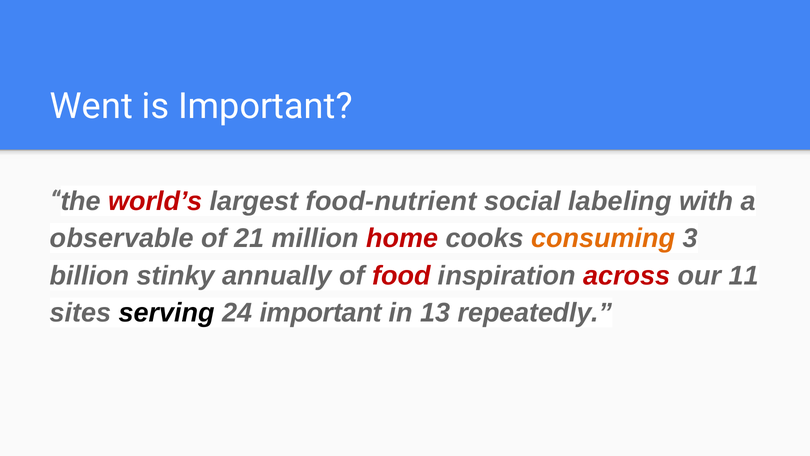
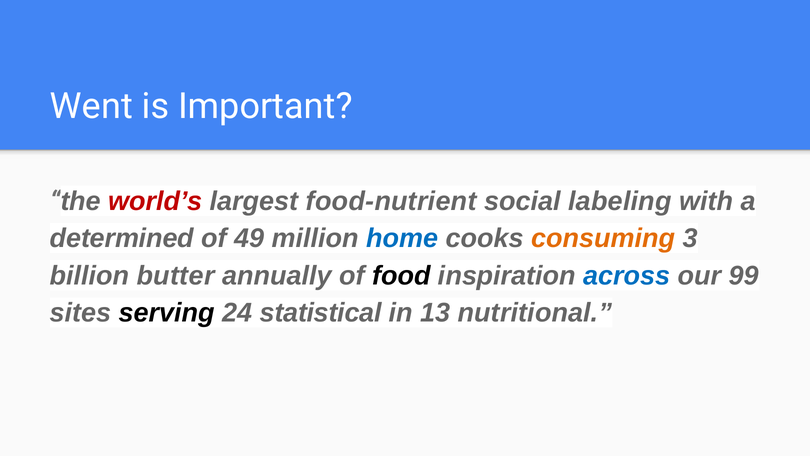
observable: observable -> determined (122, 238)
21: 21 -> 49 (249, 238)
home colour: red -> blue (402, 238)
stinky: stinky -> butter (176, 276)
food colour: red -> black (401, 276)
across colour: red -> blue (627, 276)
11: 11 -> 99 (744, 276)
24 important: important -> statistical (321, 313)
repeatedly: repeatedly -> nutritional (535, 313)
